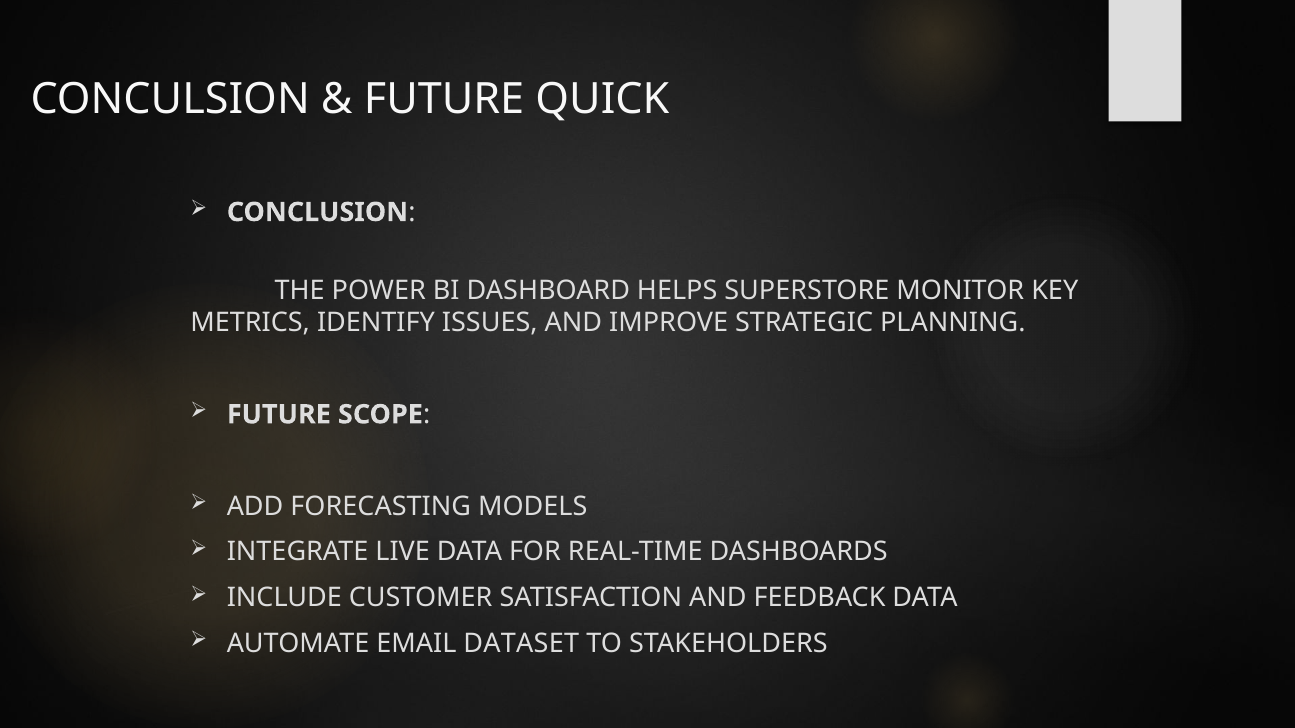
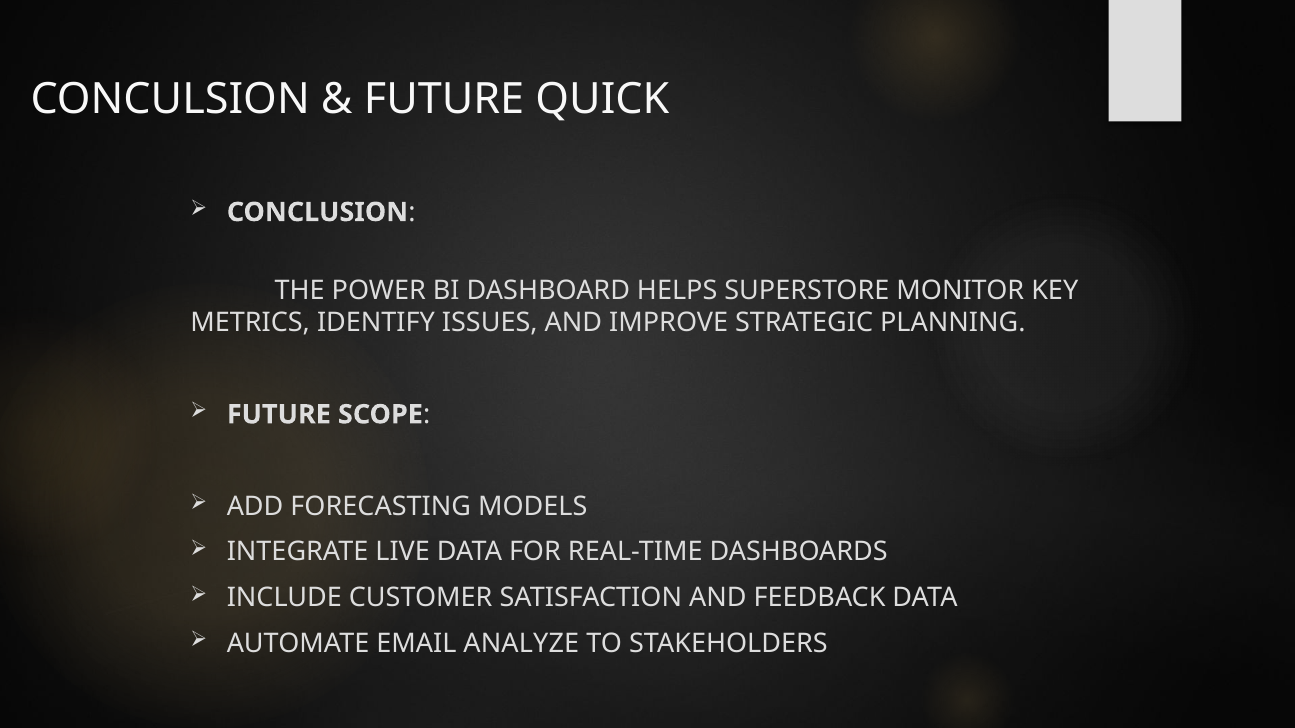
DATASET: DATASET -> ANALYZE (521, 644)
